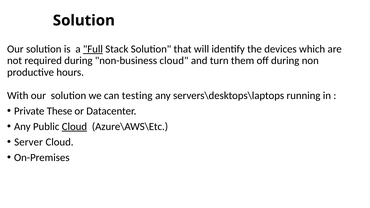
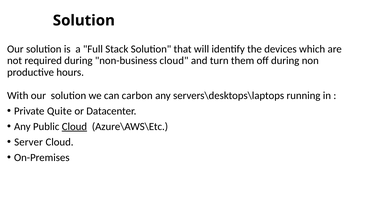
Full underline: present -> none (93, 49)
testing: testing -> carbon (137, 96)
These: These -> Quite (59, 111)
